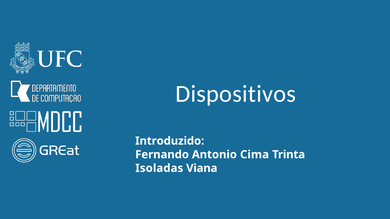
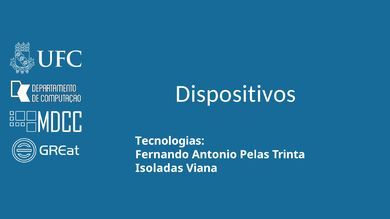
Introduzido: Introduzido -> Tecnologias (170, 141)
Cima: Cima -> Pelas (255, 155)
